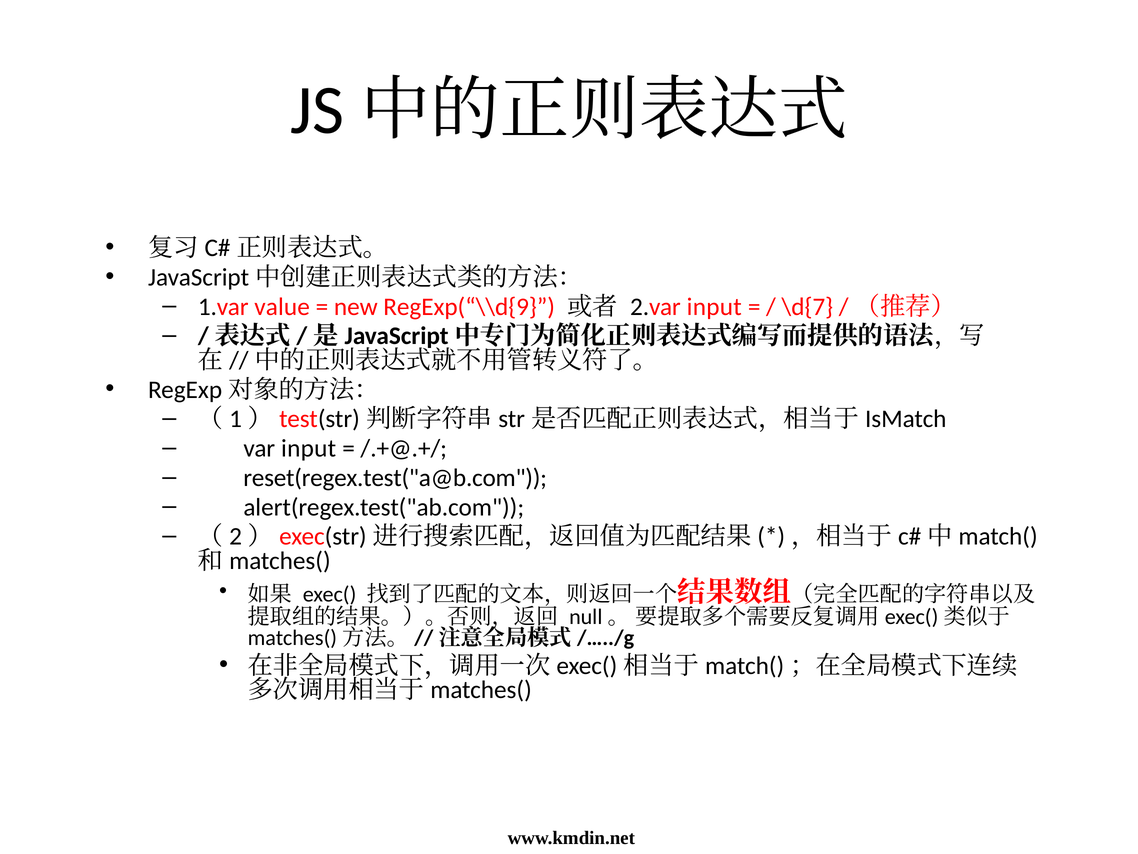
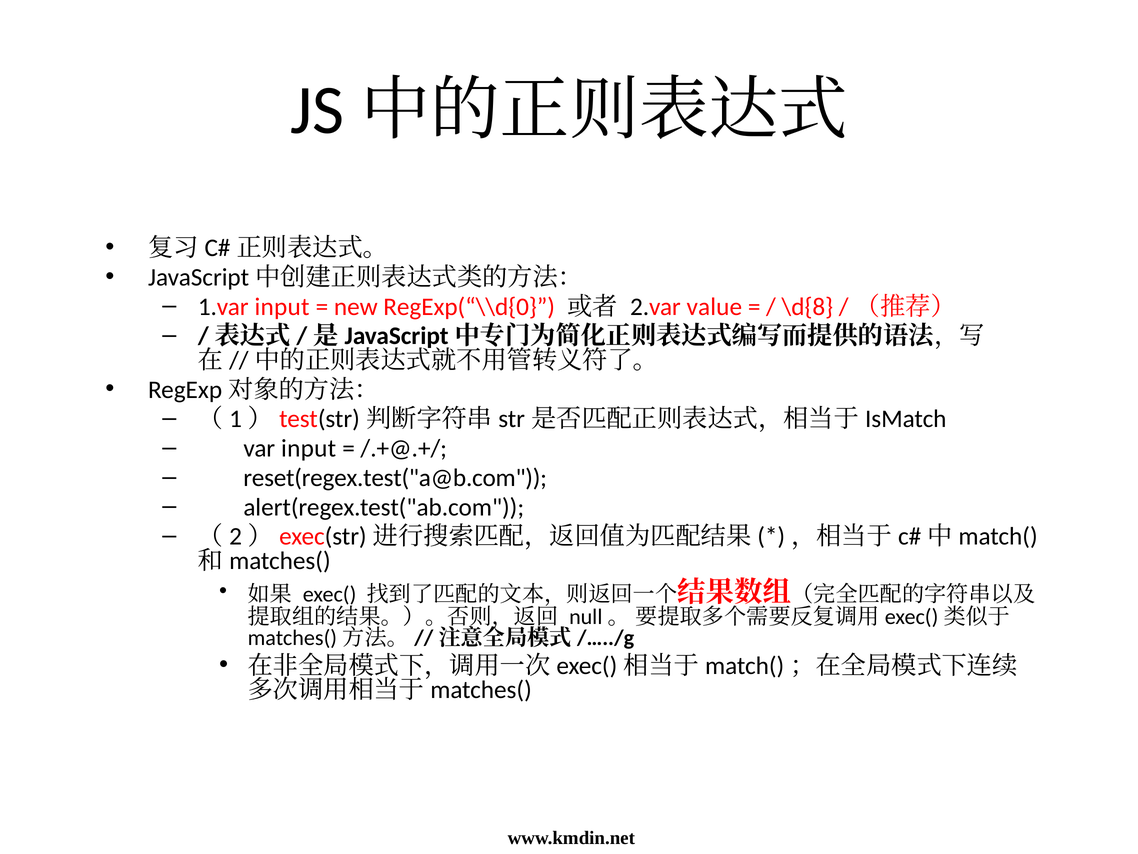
1.var value: value -> input (282, 307)
RegExp(“\\d{9: RegExp(“\\d{9 -> RegExp(“\\d{0 (469, 307)
2.var input: input -> value (714, 307)
\d{7: \d{7 -> \d{8 (807, 307)
